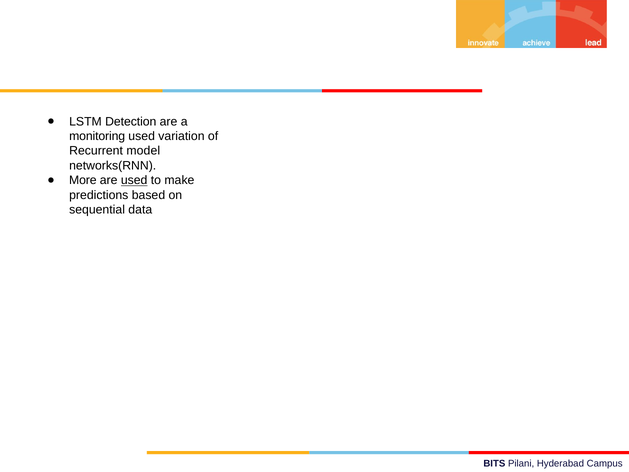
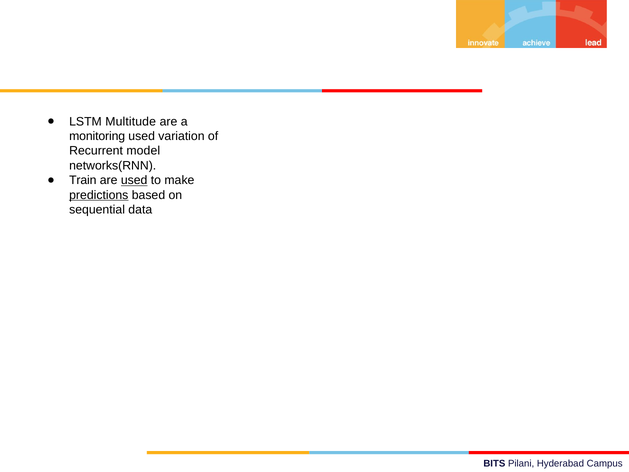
Detection: Detection -> Multitude (131, 121)
More: More -> Train (83, 180)
predictions underline: none -> present (99, 195)
